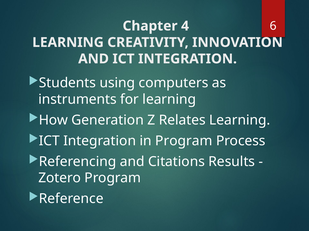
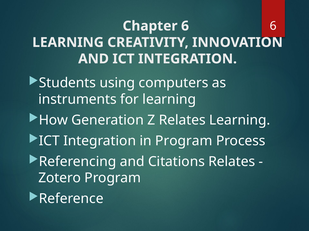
Chapter 4: 4 -> 6 (185, 26)
Citations Results: Results -> Relates (232, 162)
